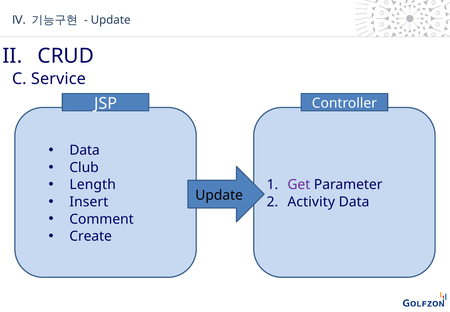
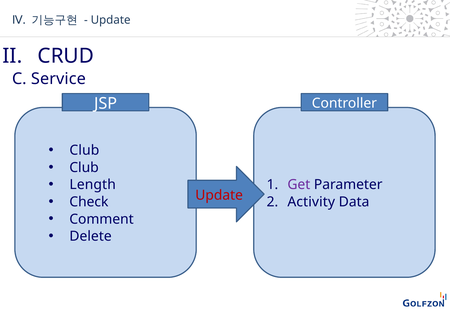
Data: Data -> Club (84, 150)
Update colour: black -> red (219, 195)
Insert: Insert -> Check (89, 202)
Create: Create -> Delete (91, 236)
